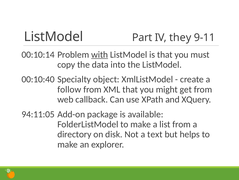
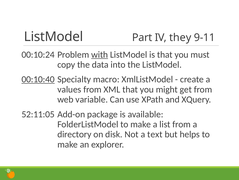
00:10:14: 00:10:14 -> 00:10:24 (38, 54)
00:10:40 underline: none -> present (38, 79)
object: object -> macro (106, 79)
follow: follow -> values (69, 89)
callback: callback -> variable (92, 99)
94:11:05: 94:11:05 -> 52:11:05 (38, 114)
